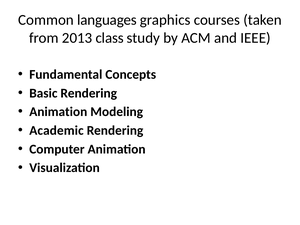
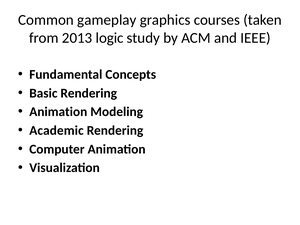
languages: languages -> gameplay (107, 20)
class: class -> logic (110, 38)
